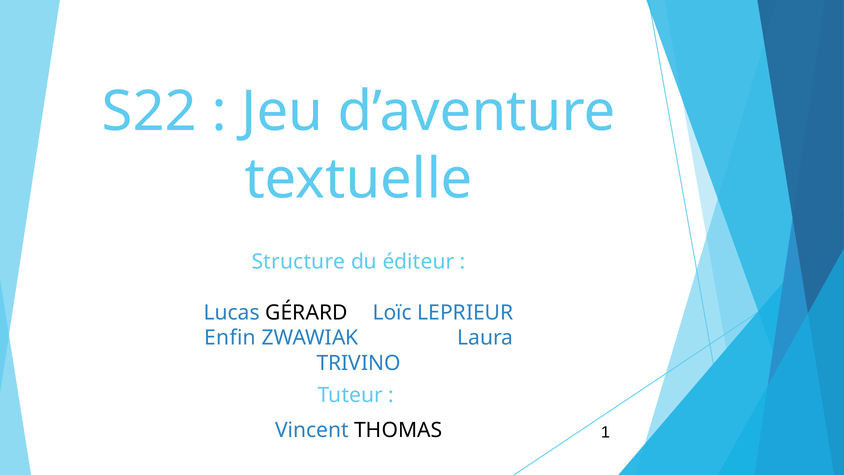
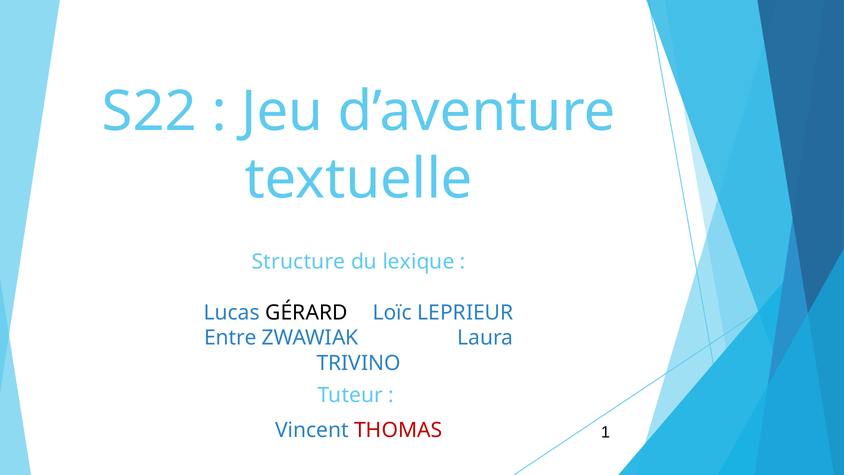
éditeur: éditeur -> lexique (418, 262)
Enfin: Enfin -> Entre (230, 338)
THOMAS colour: black -> red (398, 430)
